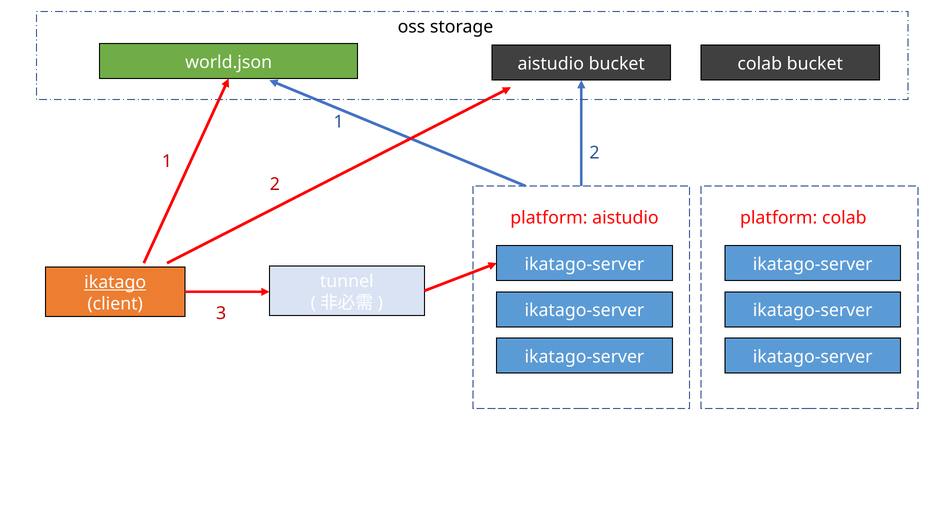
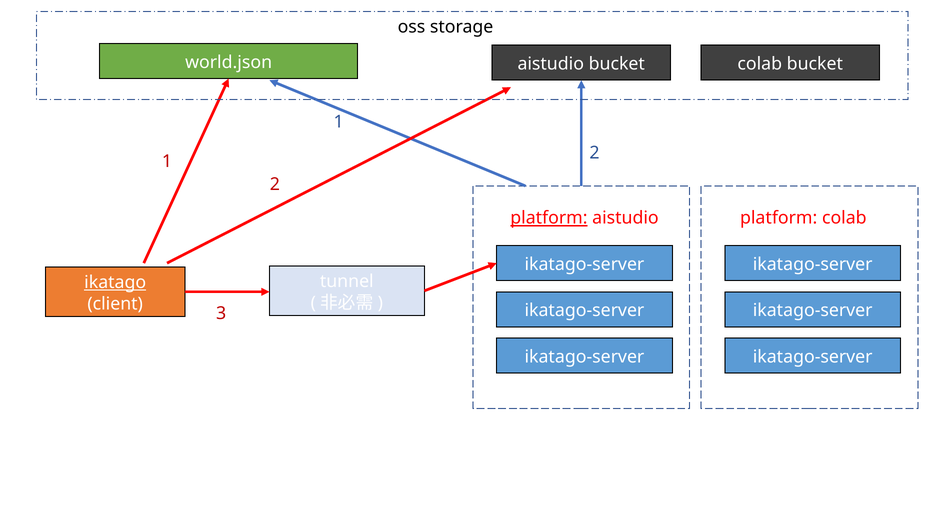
platform underline: none -> present (549, 218)
